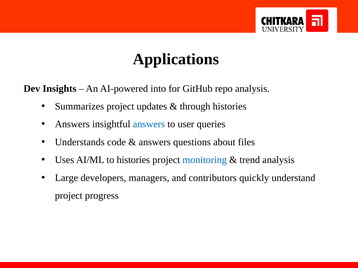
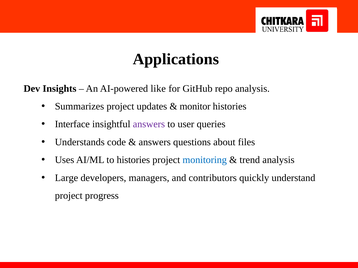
into: into -> like (158, 89)
through: through -> monitor (195, 107)
Answers: Answers -> Interface (72, 124)
answers colour: blue -> purple (149, 124)
